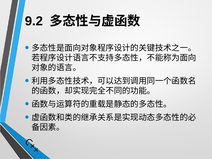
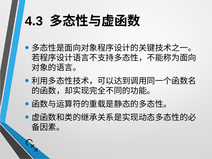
9.2: 9.2 -> 4.3 (34, 21)
